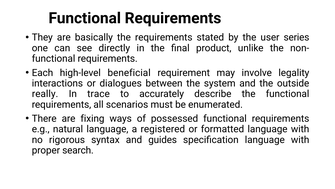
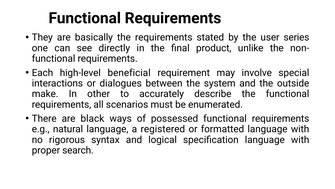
legality: legality -> special (294, 73)
really: really -> make (45, 94)
trace: trace -> other (99, 94)
fixing: fixing -> black (92, 118)
guides: guides -> logical (163, 139)
